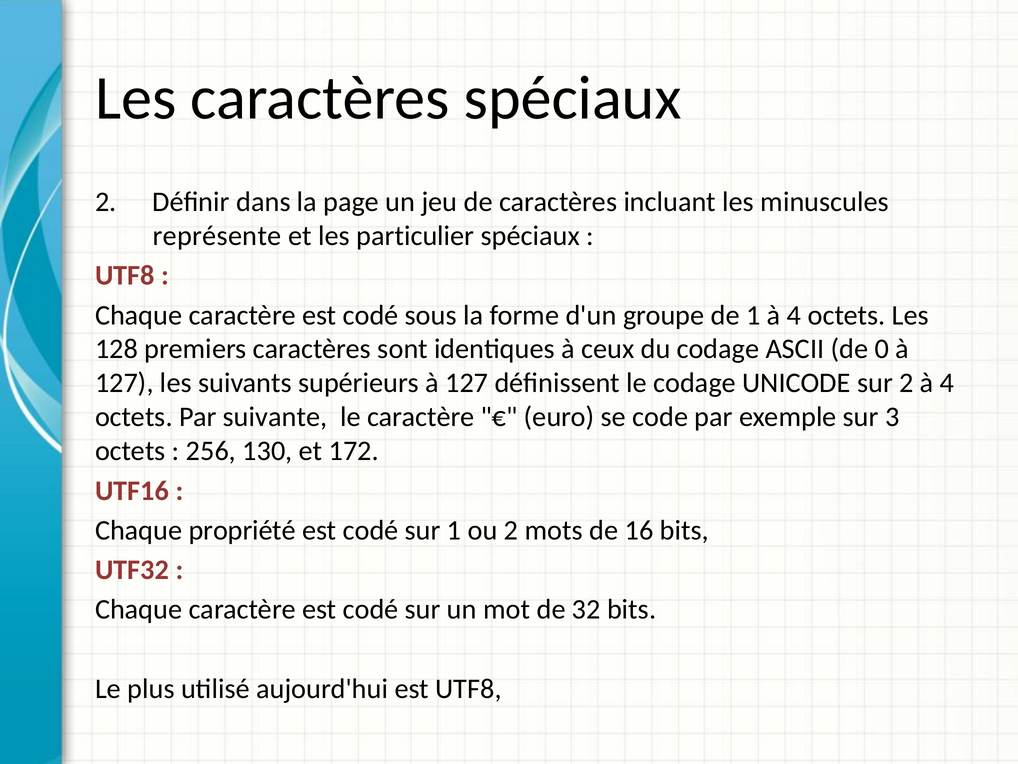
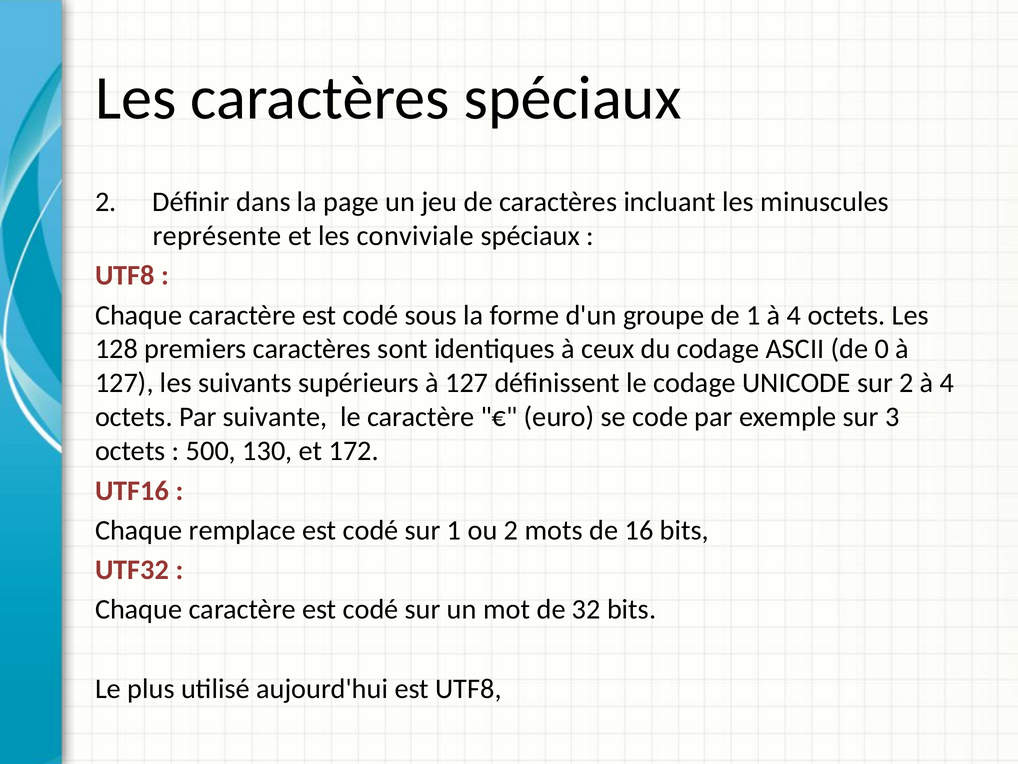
particulier: particulier -> conviviale (415, 236)
256: 256 -> 500 (211, 451)
propriété: propriété -> remplace (242, 530)
